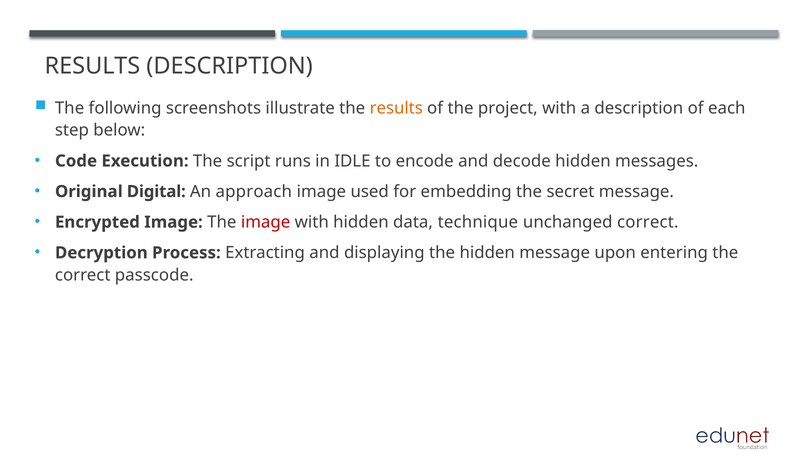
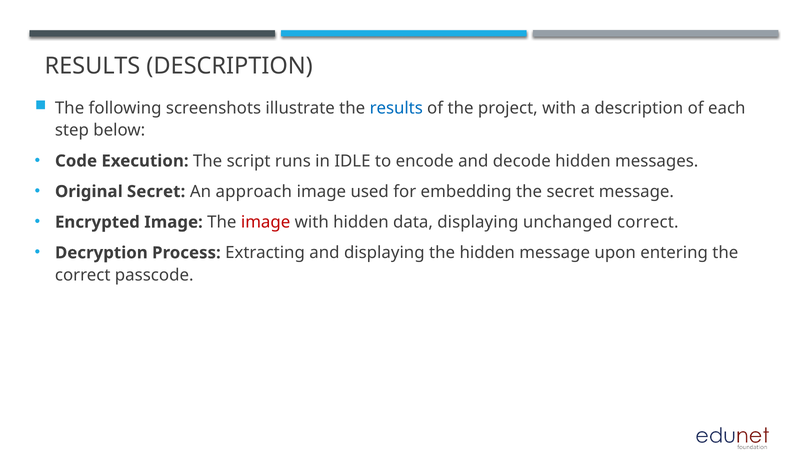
results colour: orange -> blue (396, 108)
Original Digital: Digital -> Secret (156, 192)
data technique: technique -> displaying (478, 222)
